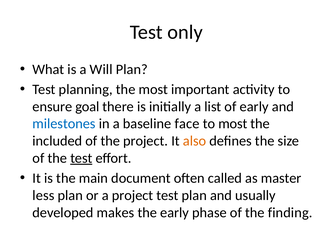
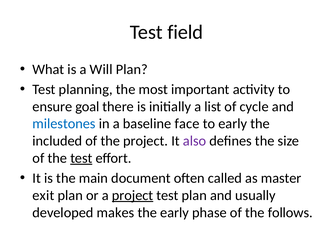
only: only -> field (185, 32)
of early: early -> cycle (254, 107)
to most: most -> early (233, 124)
also colour: orange -> purple (195, 141)
less: less -> exit (43, 196)
project underline: none -> present (133, 196)
finding: finding -> follows (290, 213)
